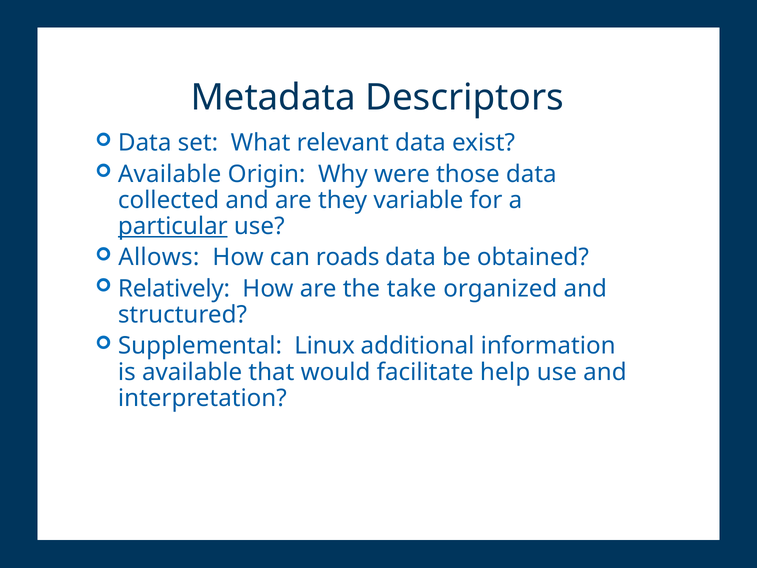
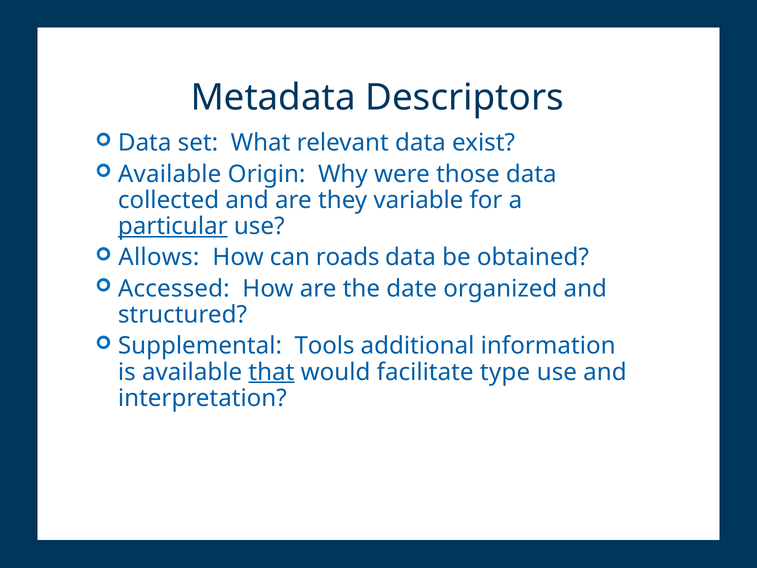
Relatively: Relatively -> Accessed (174, 289)
take: take -> date (412, 289)
Linux: Linux -> Tools (325, 346)
that underline: none -> present (271, 372)
help: help -> type (505, 372)
